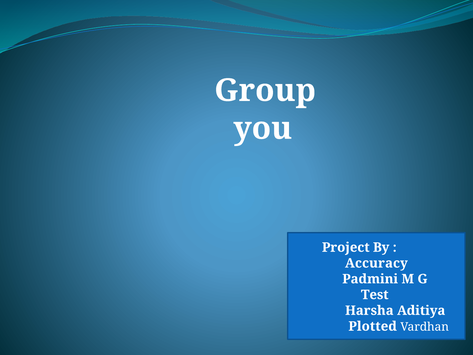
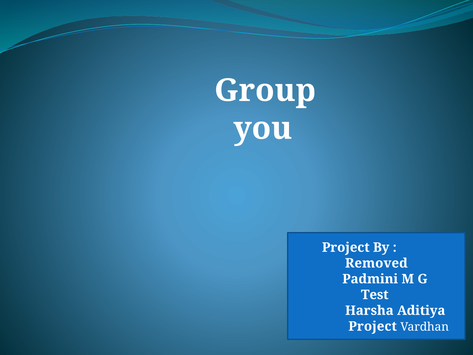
Accuracy: Accuracy -> Removed (376, 263)
Plotted: Plotted -> Project (373, 326)
